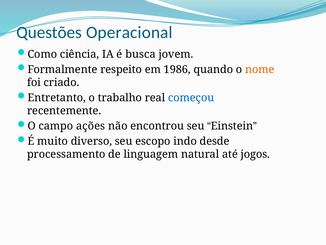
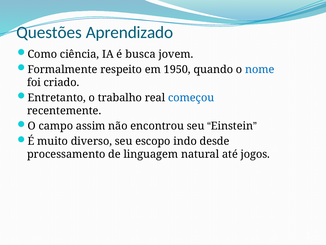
Operacional: Operacional -> Aprendizado (130, 32)
1986: 1986 -> 1950 (177, 69)
nome colour: orange -> blue (260, 69)
ações: ações -> assim (91, 126)
